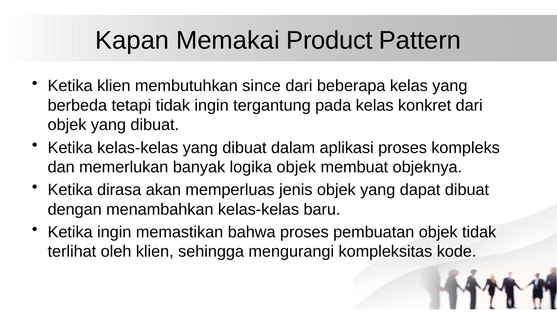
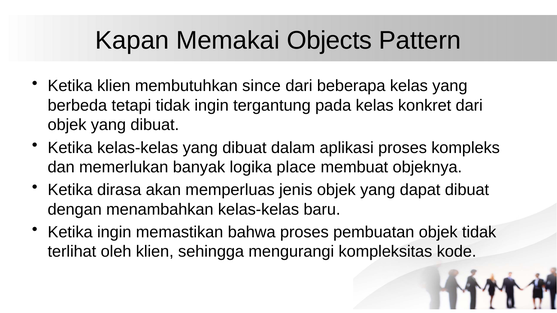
Product: Product -> Objects (329, 40)
logika objek: objek -> place (296, 167)
